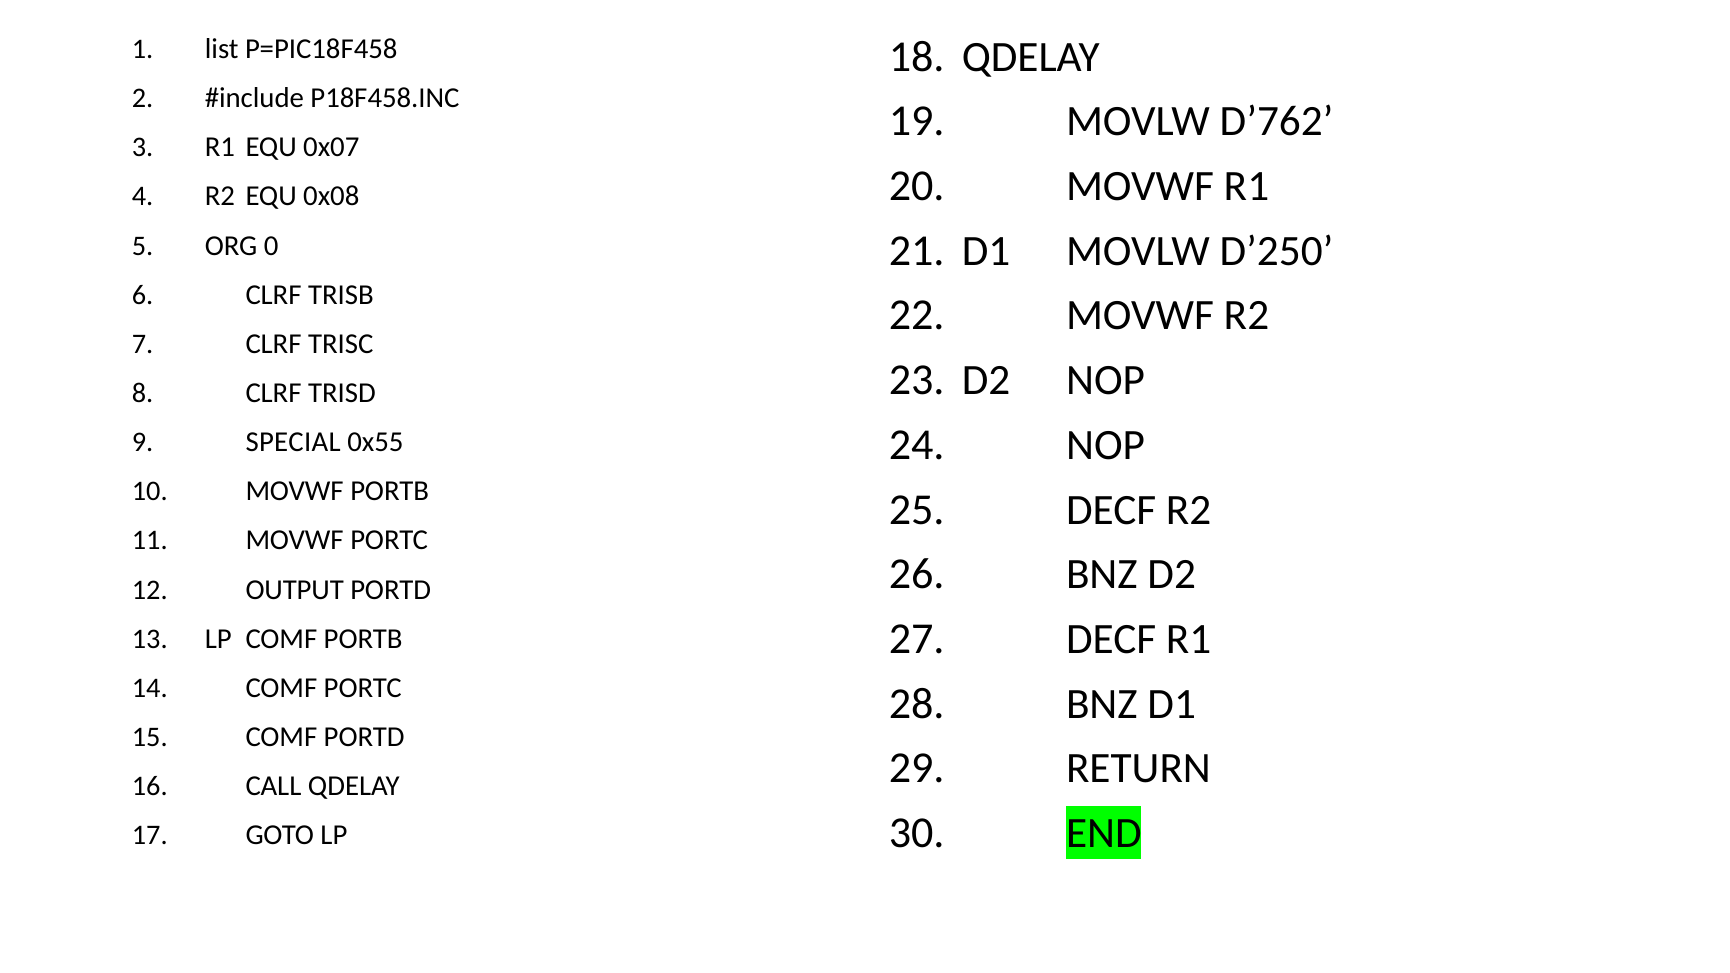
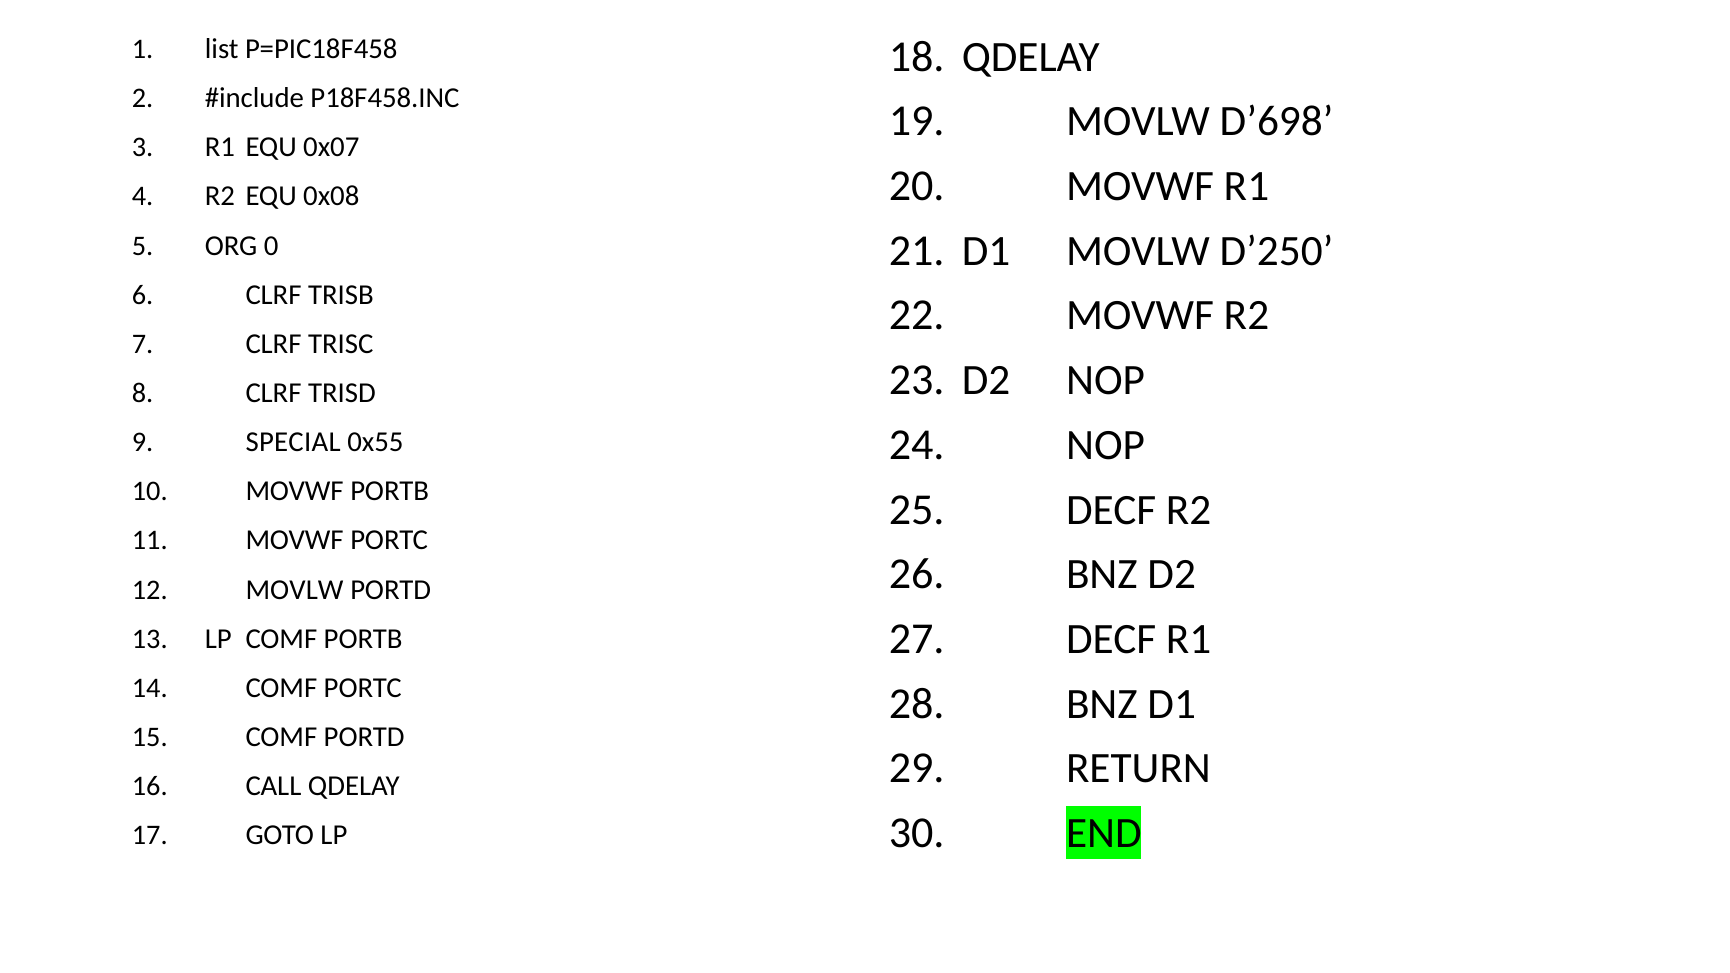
D’762: D’762 -> D’698 (1277, 122)
OUTPUT: OUTPUT -> MOVLW (295, 590)
